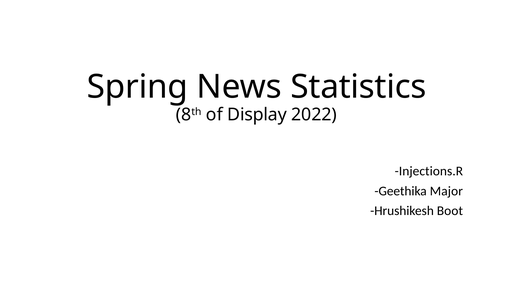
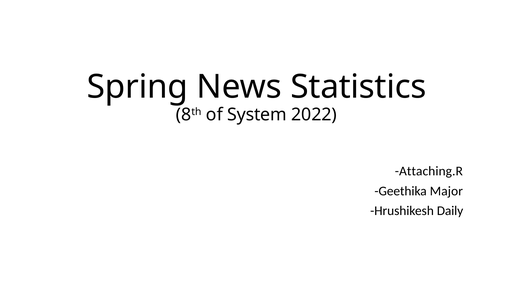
Display: Display -> System (257, 115)
Injections.R: Injections.R -> Attaching.R (429, 171)
Boot: Boot -> Daily (450, 211)
